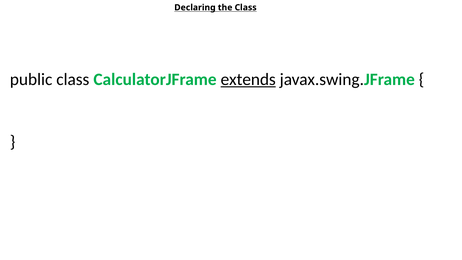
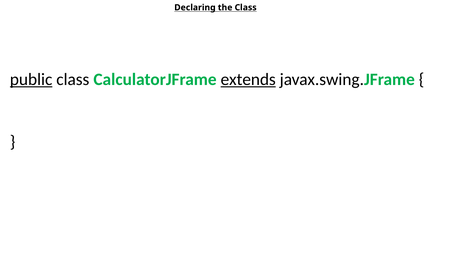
public underline: none -> present (31, 79)
